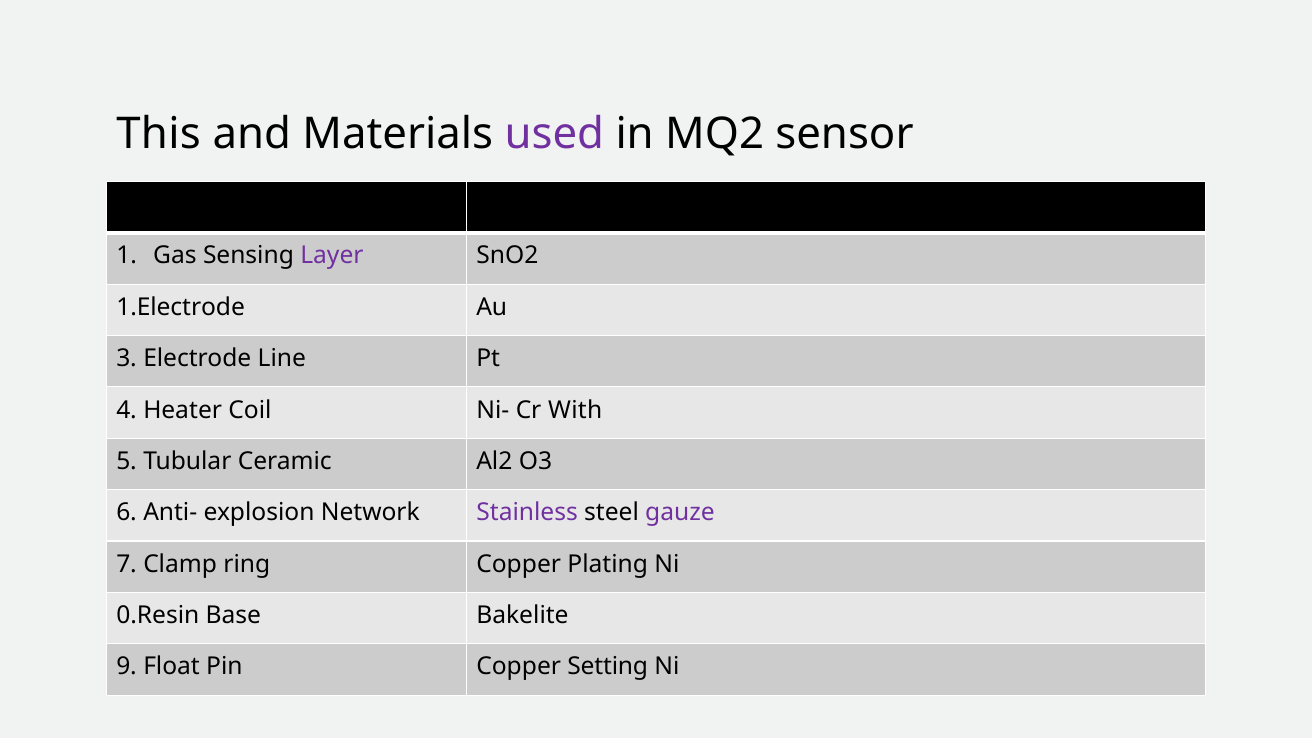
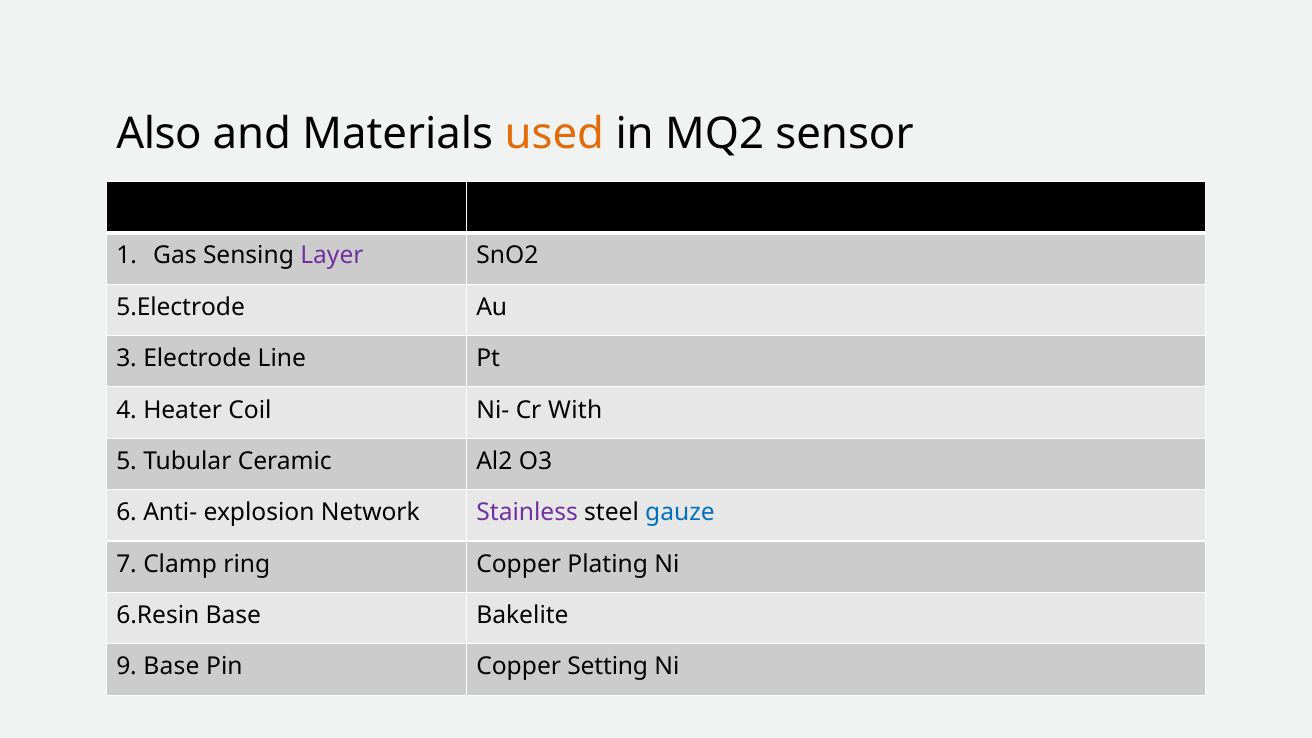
This: This -> Also (159, 134)
used colour: purple -> orange (554, 134)
1.Electrode: 1.Electrode -> 5.Electrode (181, 307)
gauze colour: purple -> blue (680, 513)
0.Resin: 0.Resin -> 6.Resin (158, 615)
9 Float: Float -> Base (171, 667)
